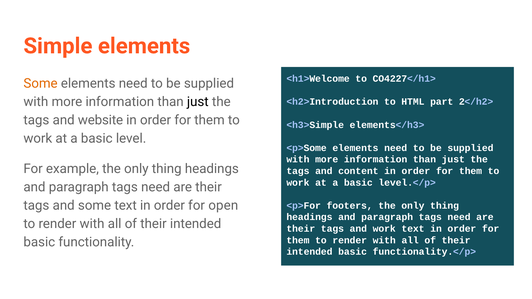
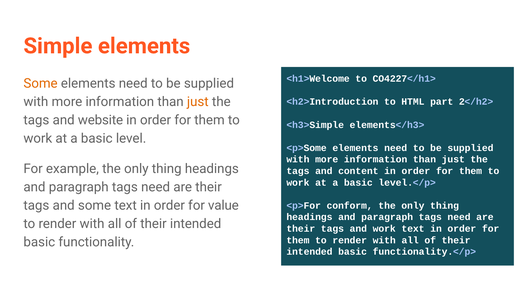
just colour: black -> orange (198, 102)
open: open -> value (223, 206)
footers: footers -> conform (350, 206)
